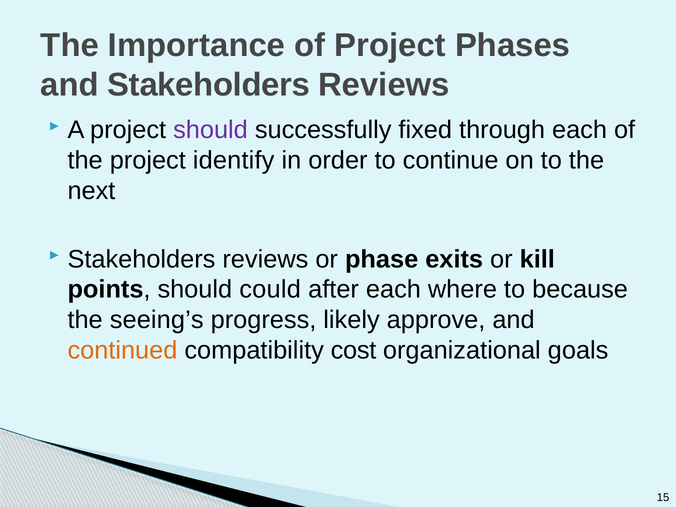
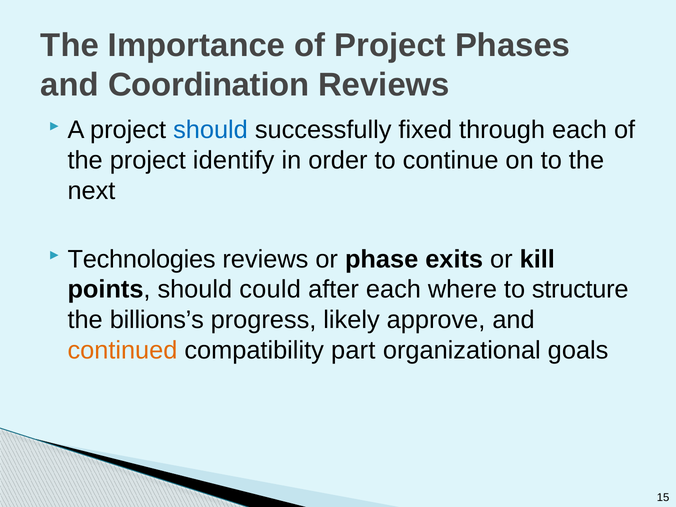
and Stakeholders: Stakeholders -> Coordination (209, 85)
should colour: purple -> blue (211, 130)
Stakeholders: Stakeholders -> Technologies (142, 259)
because: because -> structure (580, 290)
seeing’s: seeing’s -> billions’s (157, 320)
cost: cost -> part (353, 350)
